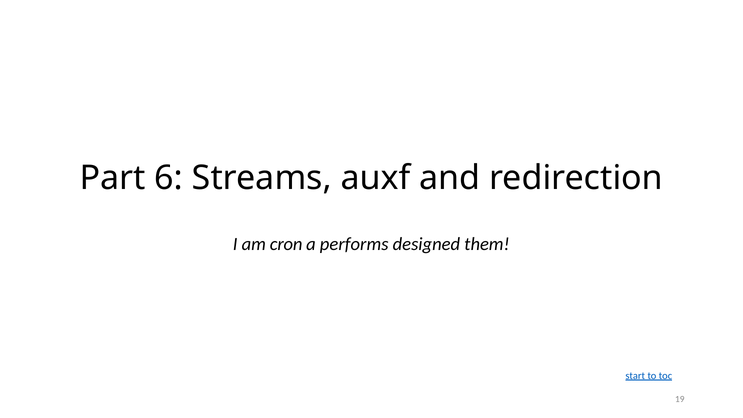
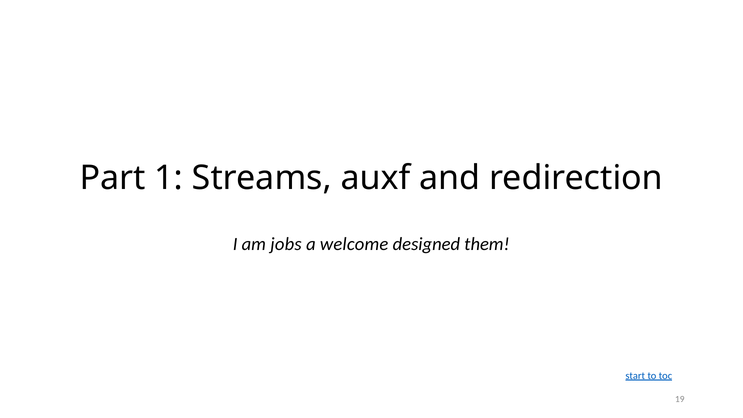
6: 6 -> 1 (169, 178)
cron: cron -> jobs (286, 244)
performs: performs -> welcome (354, 244)
